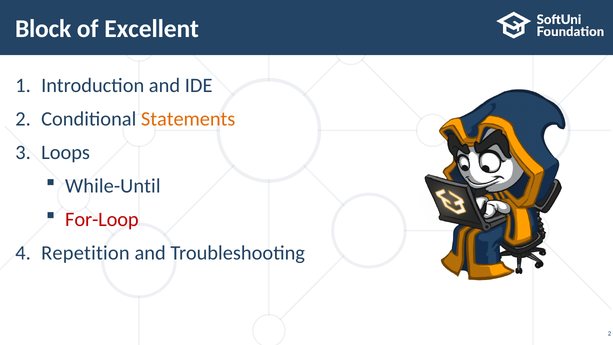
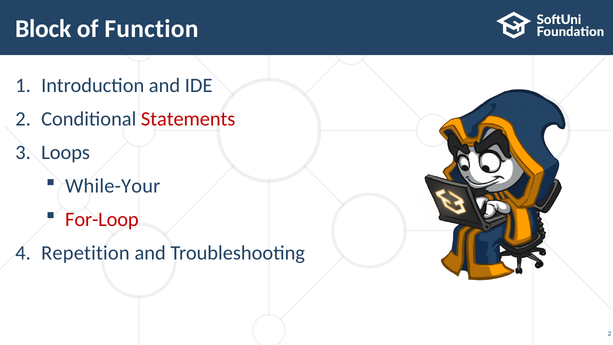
Excellent: Excellent -> Function (151, 29)
Statements colour: orange -> red (188, 119)
While-Until: While-Until -> While-Your (113, 186)
